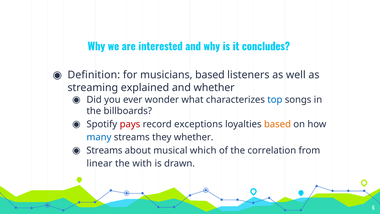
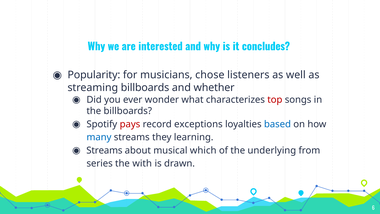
Definition: Definition -> Popularity (94, 75)
musicians based: based -> chose (210, 75)
streaming explained: explained -> billboards (145, 88)
top colour: blue -> red (275, 100)
based colour: orange -> blue (277, 124)
they whether: whether -> learning (194, 137)
correlation: correlation -> underlying (272, 150)
linear: linear -> series (100, 163)
